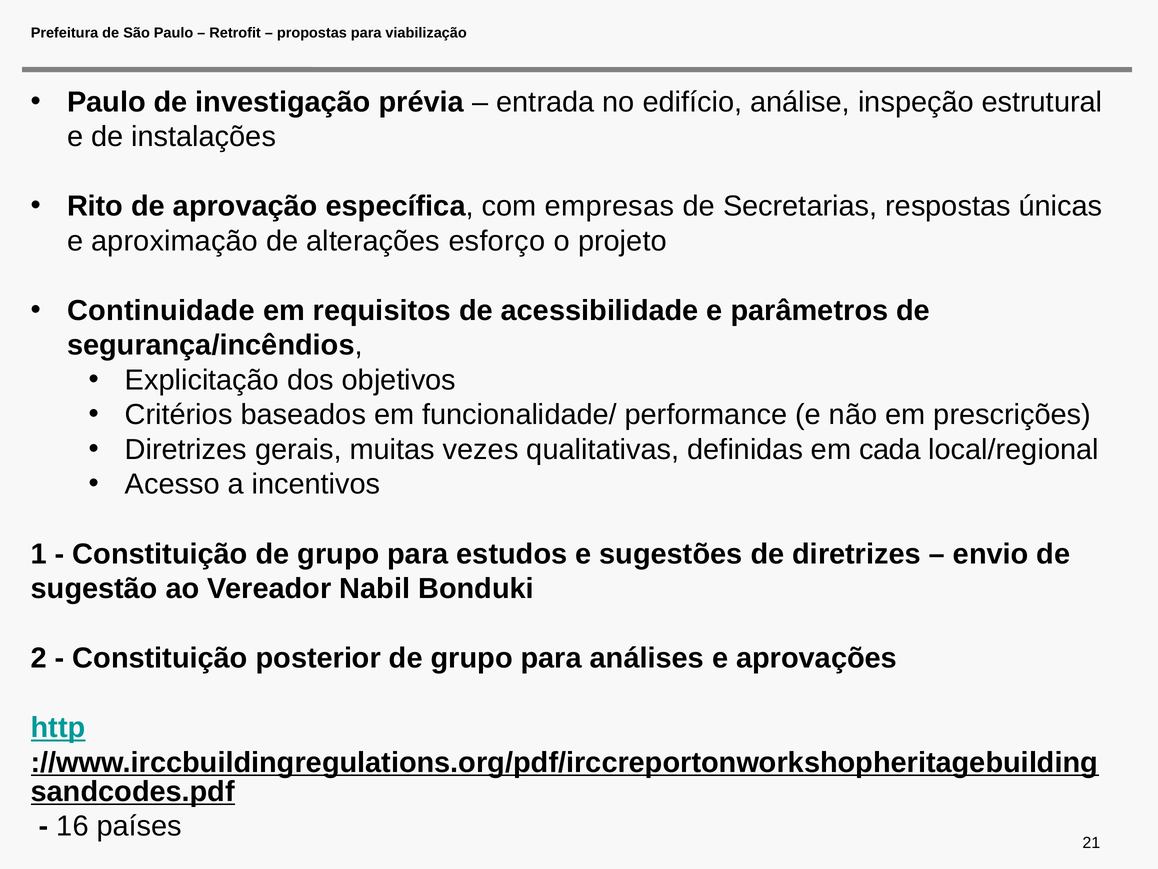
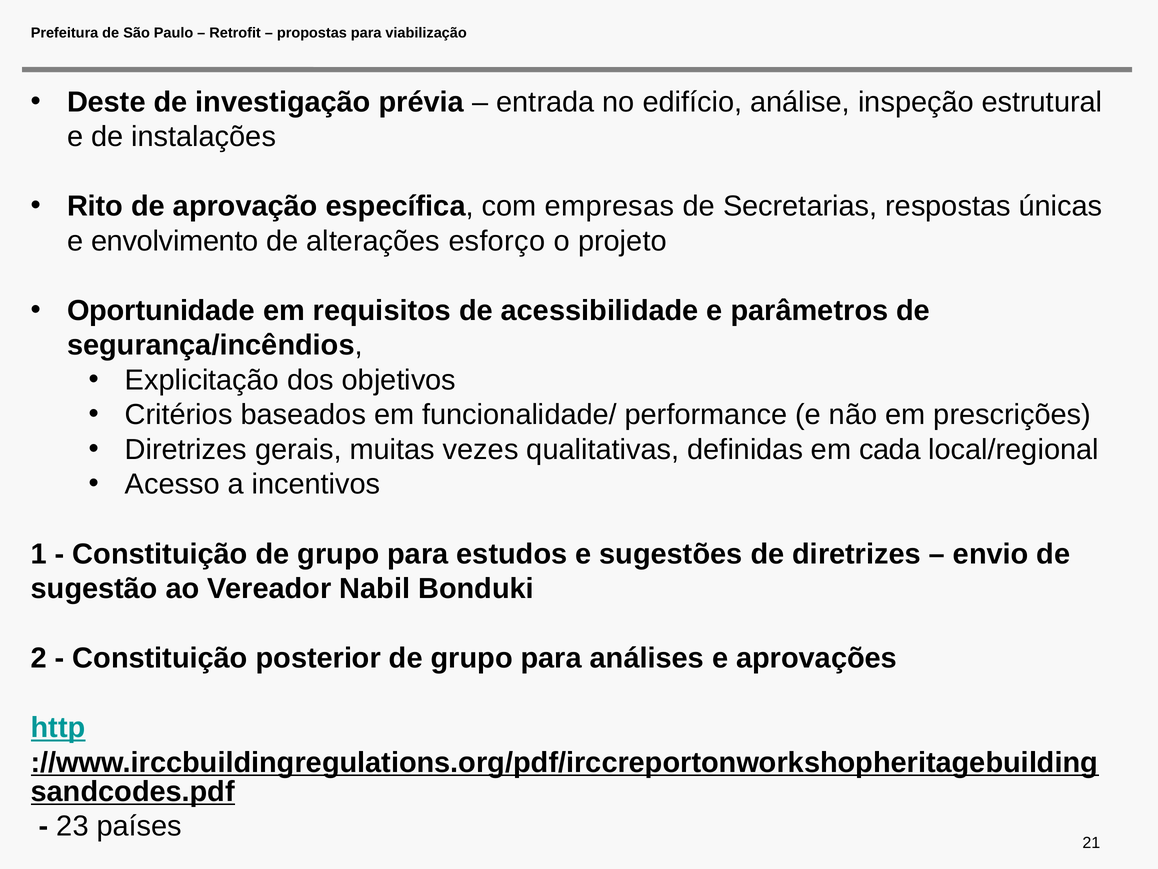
Paulo: Paulo -> Deste (106, 102)
aproximação: aproximação -> envolvimento (175, 241)
Continuidade: Continuidade -> Oportunidade (161, 310)
16: 16 -> 23 (73, 826)
